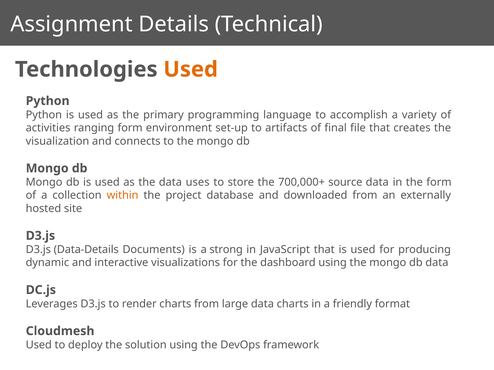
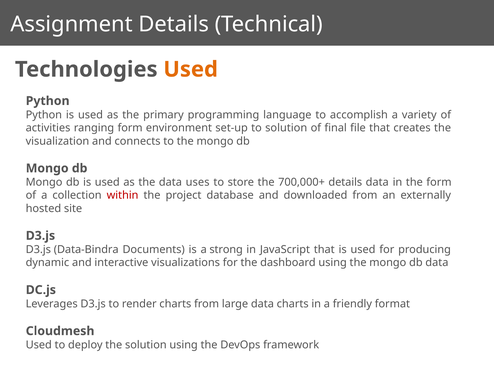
to artifacts: artifacts -> solution (286, 128)
700,000+ source: source -> details (345, 182)
within colour: orange -> red (123, 196)
Data-Details: Data-Details -> Data-Bindra (86, 250)
